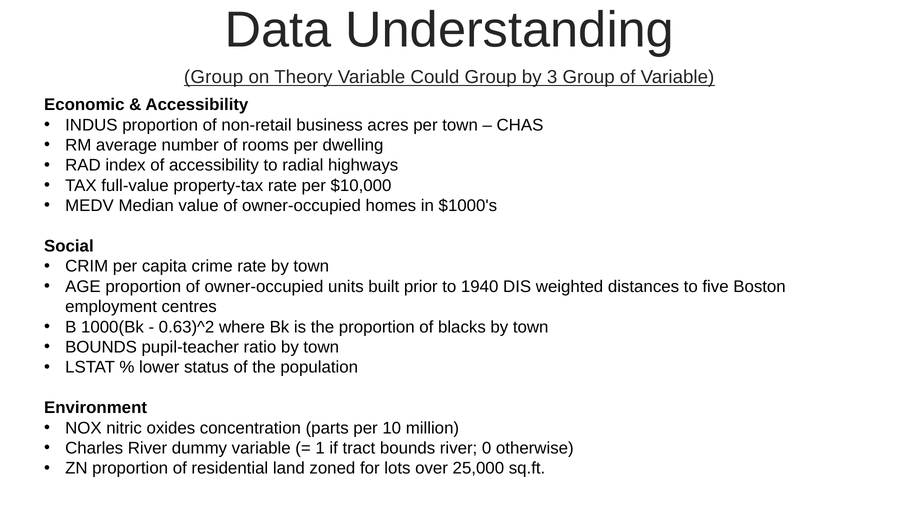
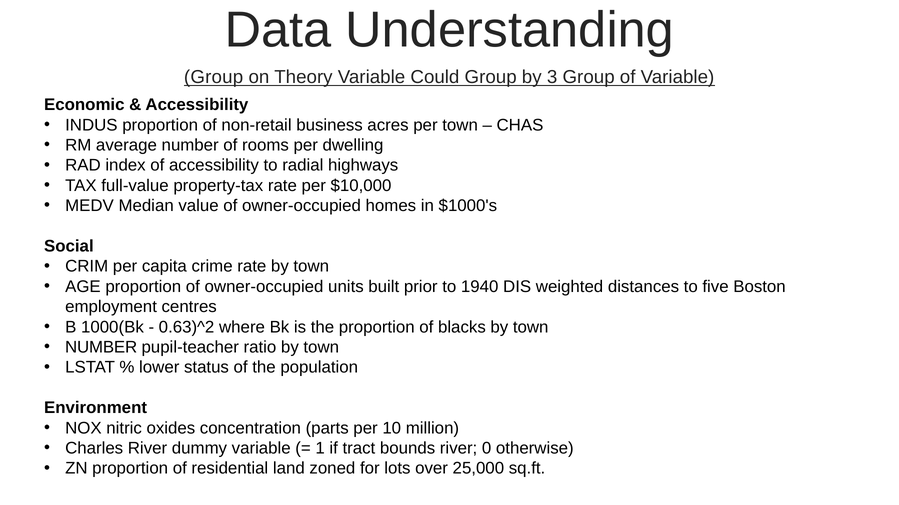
BOUNDS: BOUNDS -> NUMBER (101, 348)
